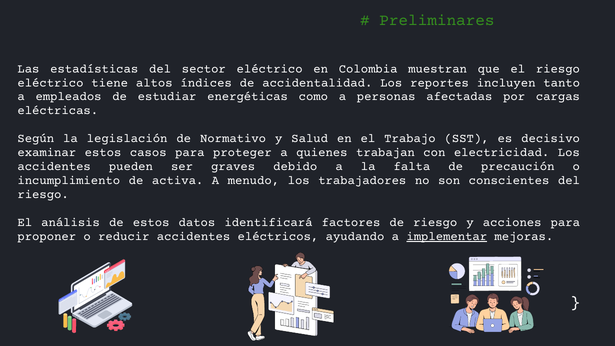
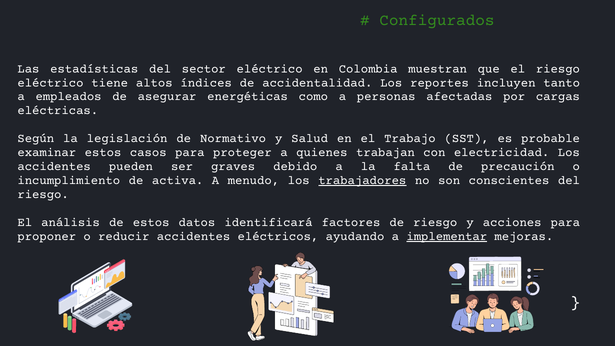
Preliminares: Preliminares -> Configurados (437, 20)
estudiar: estudiar -> asegurar (167, 96)
decisivo: decisivo -> probable (551, 138)
trabajadores underline: none -> present (362, 180)
